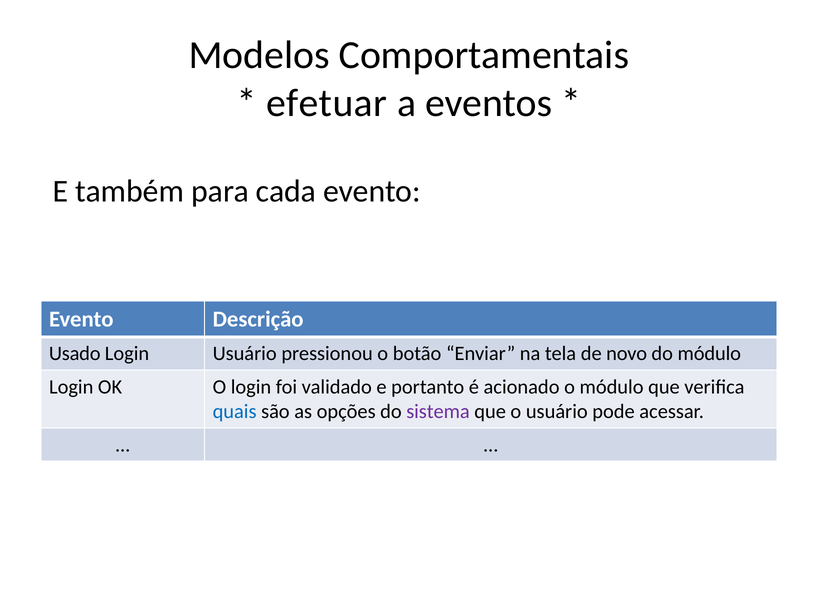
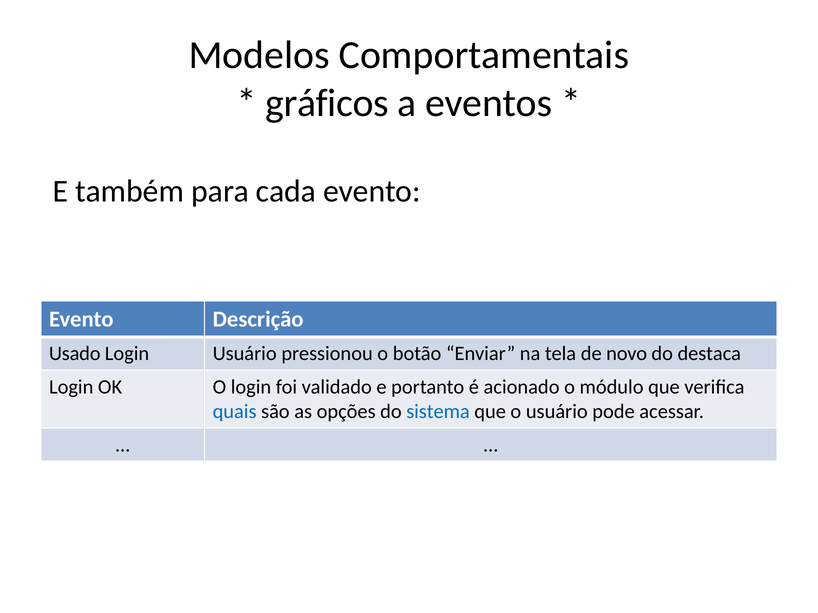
efetuar: efetuar -> gráficos (327, 103)
do módulo: módulo -> destaca (709, 354)
sistema colour: purple -> blue (438, 412)
